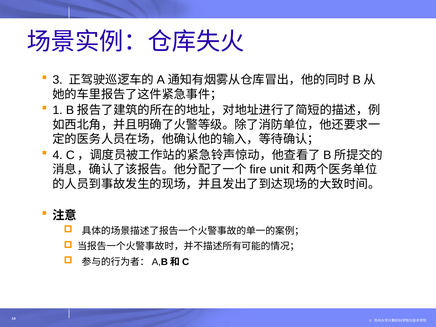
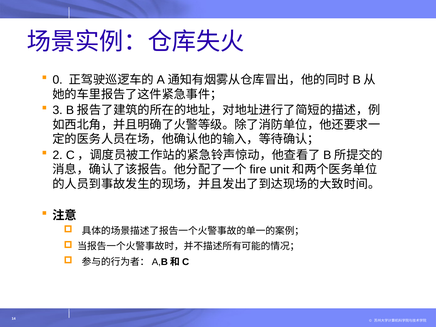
3: 3 -> 0 (58, 80)
1: 1 -> 3 (58, 110)
4: 4 -> 2 (58, 155)
